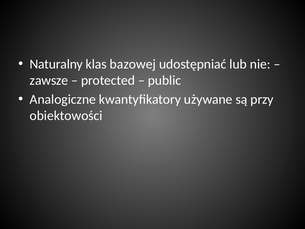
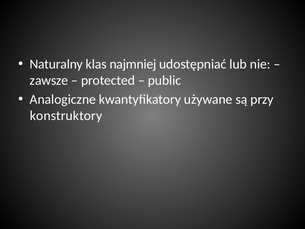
bazowej: bazowej -> najmniej (133, 64)
obiektowości: obiektowości -> konstruktory (66, 116)
